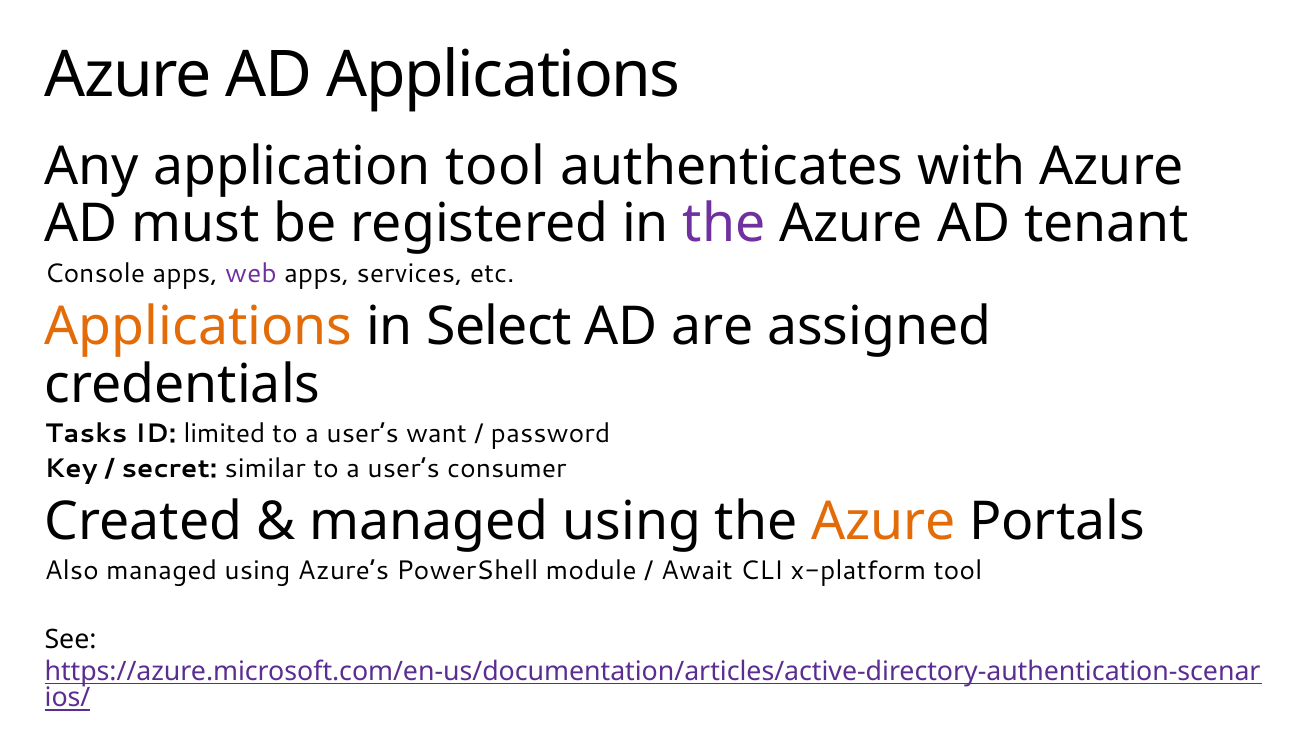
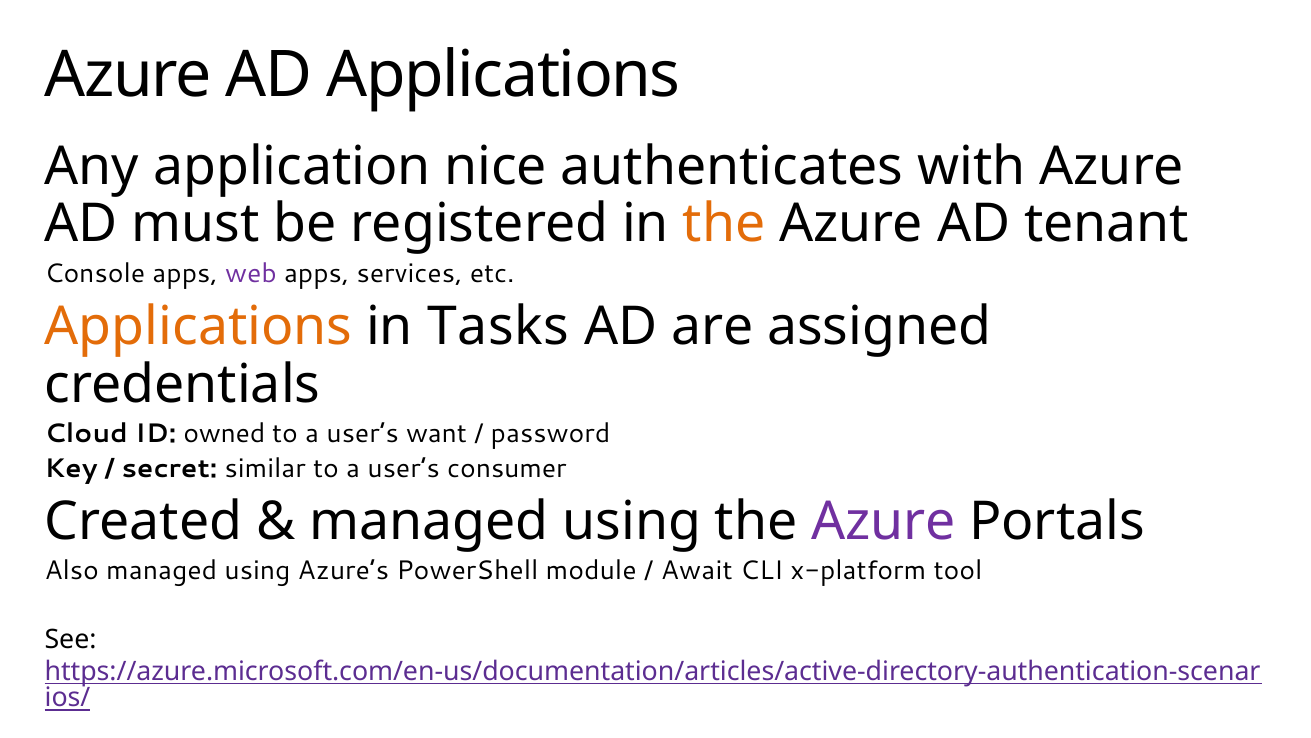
application tool: tool -> nice (496, 166)
the colour: purple -> orange (724, 224)
Select: Select -> Tasks (499, 327)
Tasks: Tasks -> Cloud (86, 434)
limited: limited -> owned (224, 434)
Azure colour: orange -> purple (884, 522)
